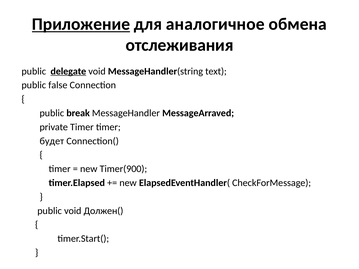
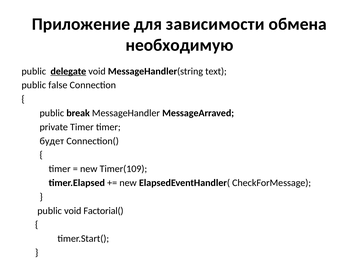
Приложение underline: present -> none (81, 24)
аналогичное: аналогичное -> зависимости (215, 24)
отслеживания: отслеживания -> необходимую (179, 45)
Timer(900: Timer(900 -> Timer(109 (123, 169)
Должен(: Должен( -> Factorial( (103, 211)
